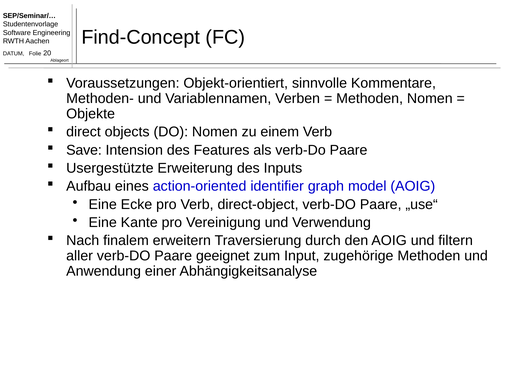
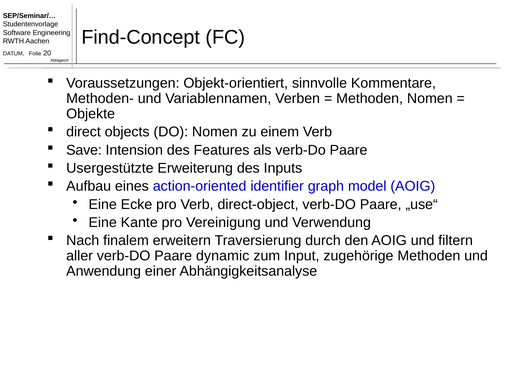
geeignet: geeignet -> dynamic (223, 256)
